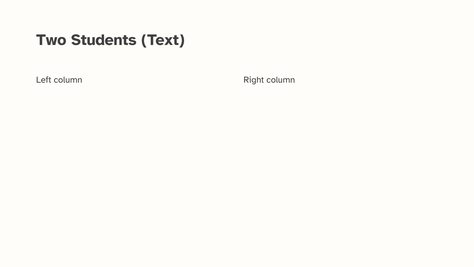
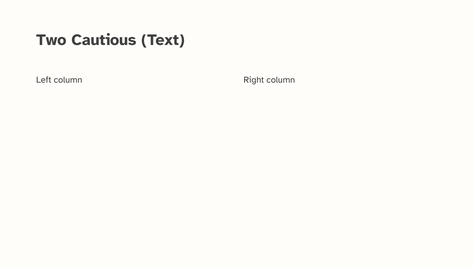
Students: Students -> Cautious (104, 40)
